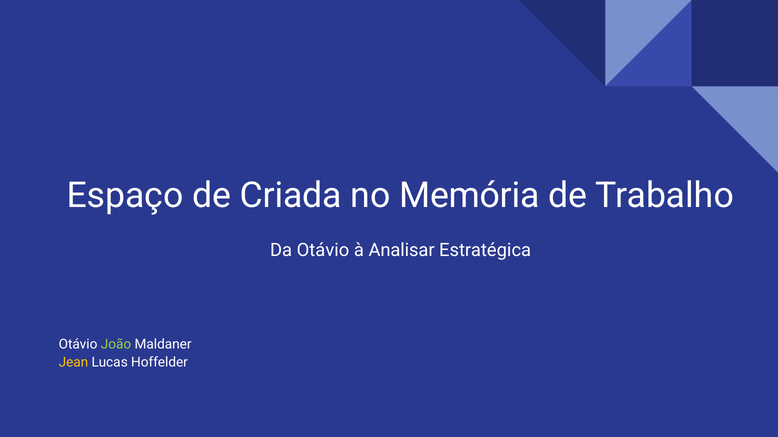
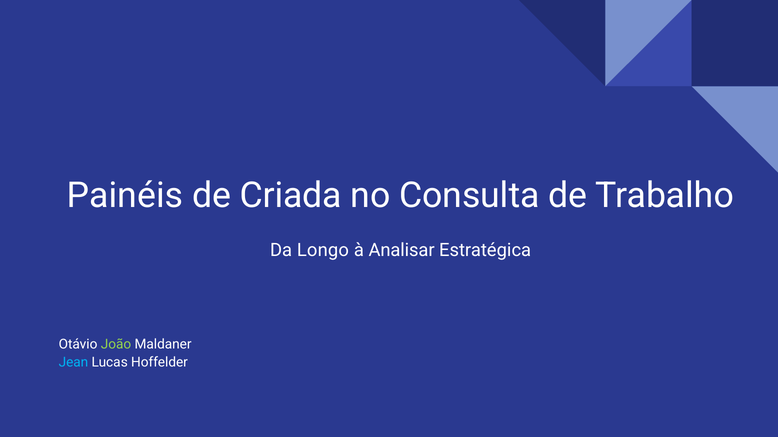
Espaço: Espaço -> Painéis (125, 196)
Memória: Memória -> Consulta (469, 196)
Da Otávio: Otávio -> Longo (323, 250)
Jean colour: yellow -> light blue (73, 363)
